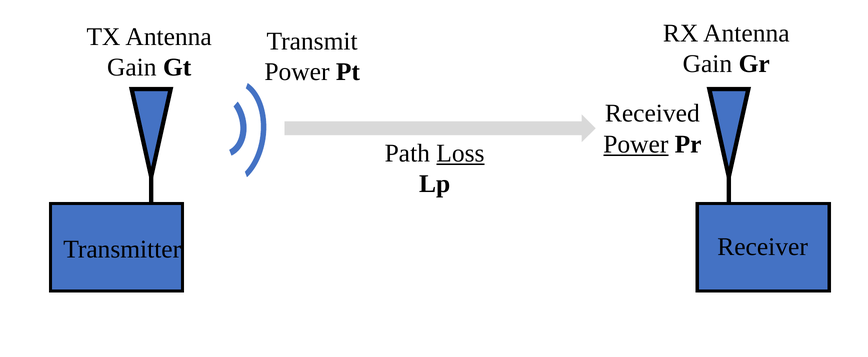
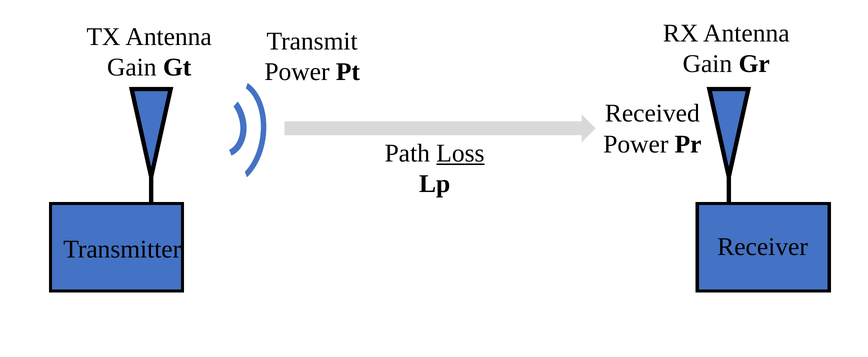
Power underline: present -> none (636, 144)
